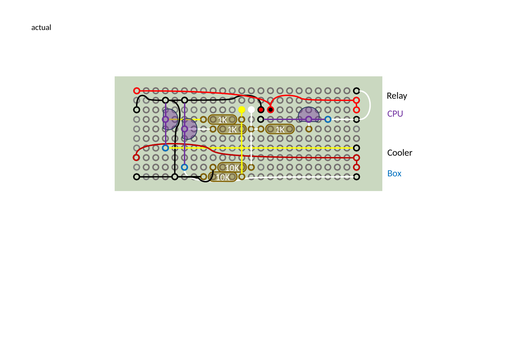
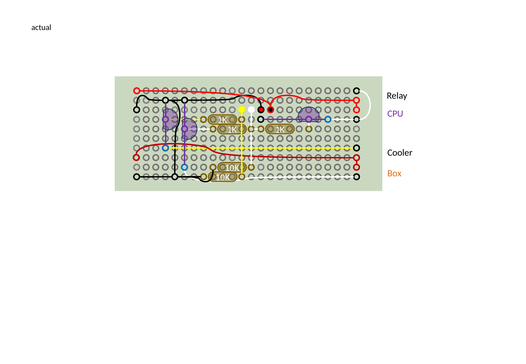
Box colour: blue -> orange (394, 173)
